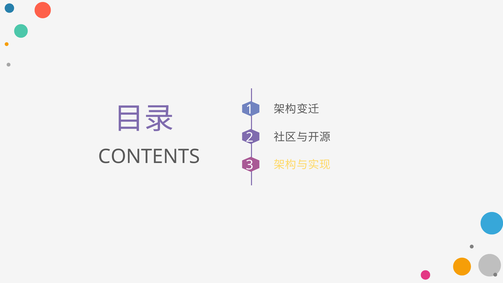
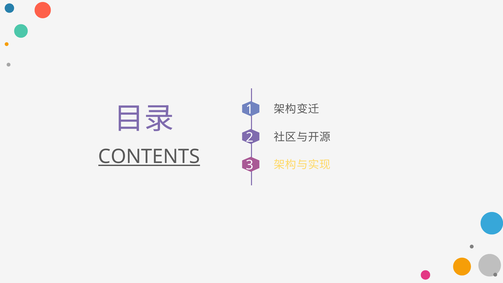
CONTENTS underline: none -> present (149, 157)
